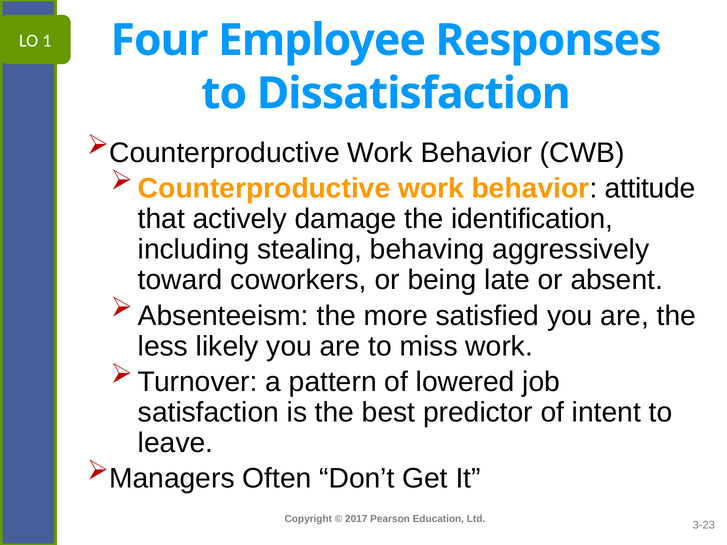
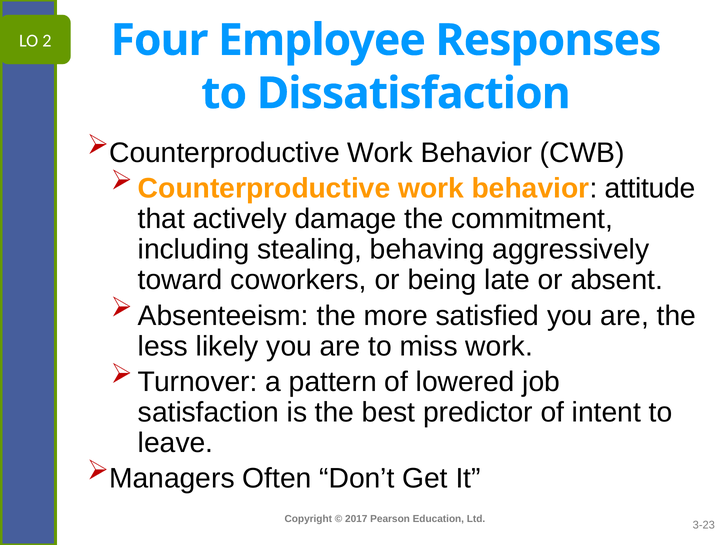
1: 1 -> 2 (47, 41)
identification: identification -> commitment (532, 219)
